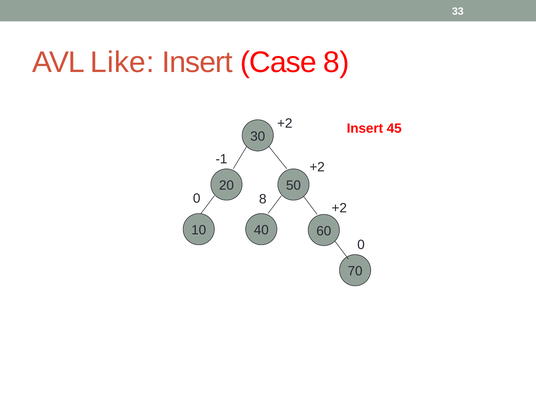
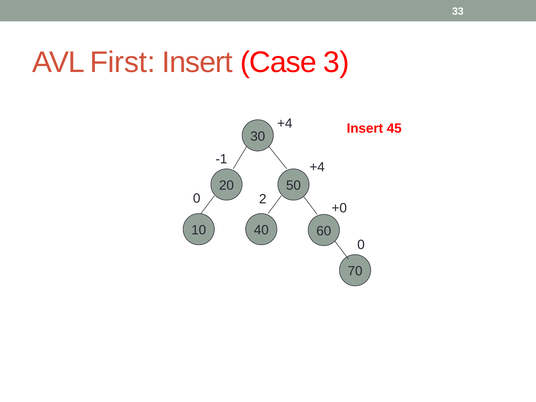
Like: Like -> First (123, 62)
Case 8: 8 -> 3 (336, 62)
+2: +2 -> +4 (285, 123)
+2: +2 -> +4 (317, 167)
0 8: 8 -> 2 (263, 199)
+2: +2 -> +0 (339, 208)
